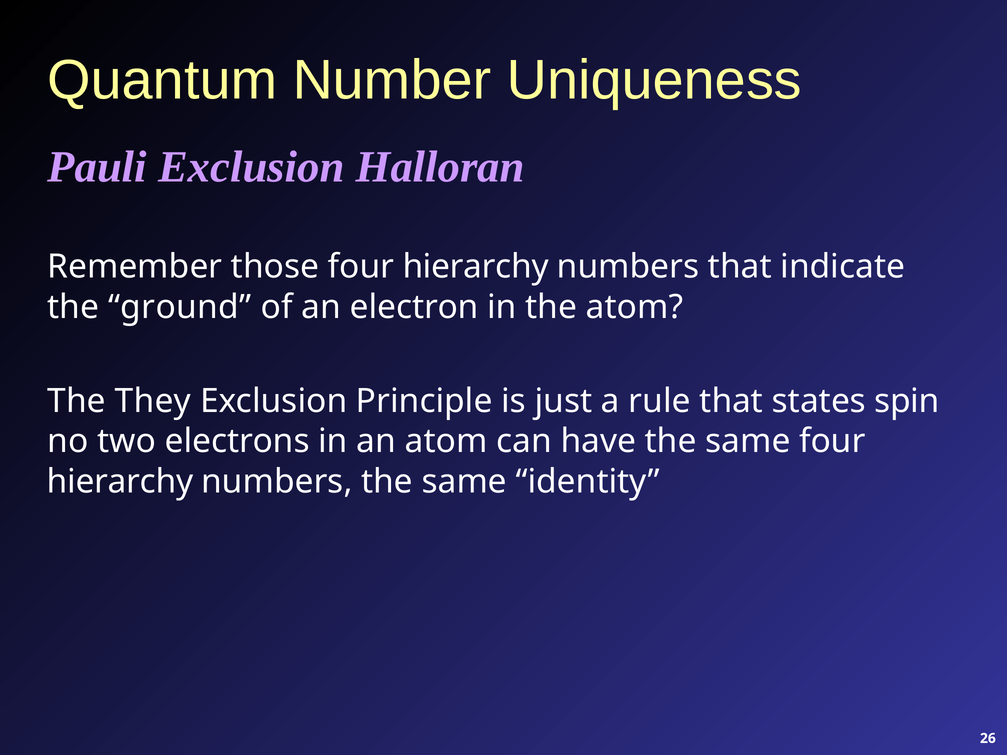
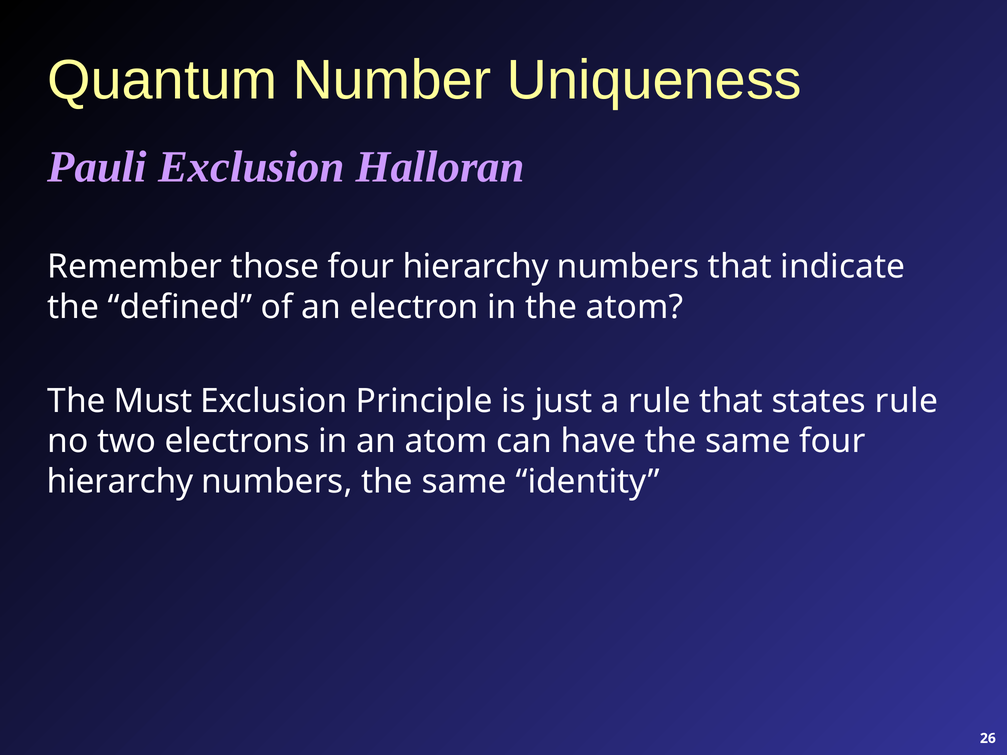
ground: ground -> defined (180, 307)
They: They -> Must (153, 401)
states spin: spin -> rule (907, 401)
